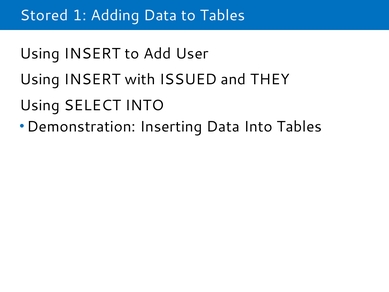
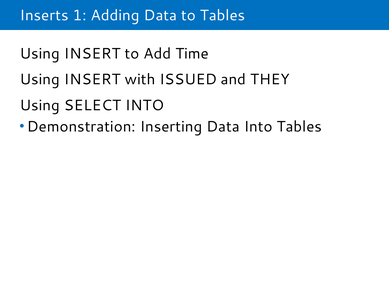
Stored: Stored -> Inserts (44, 15)
User: User -> Time (192, 54)
